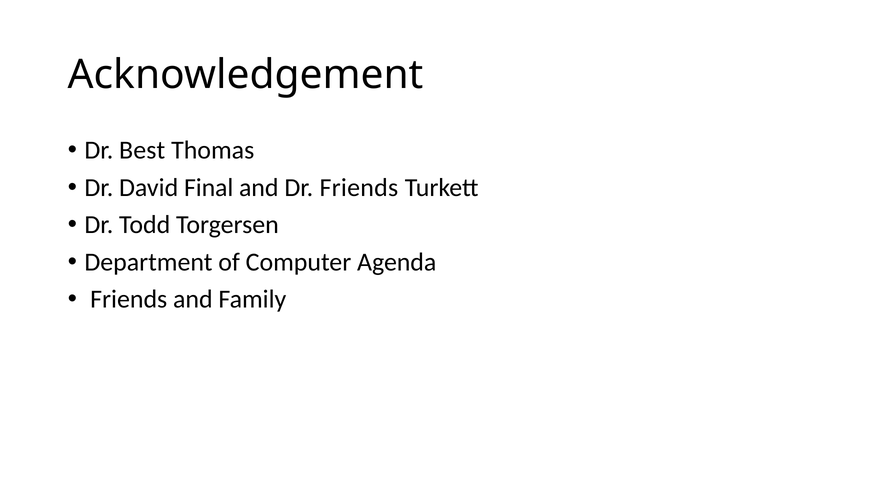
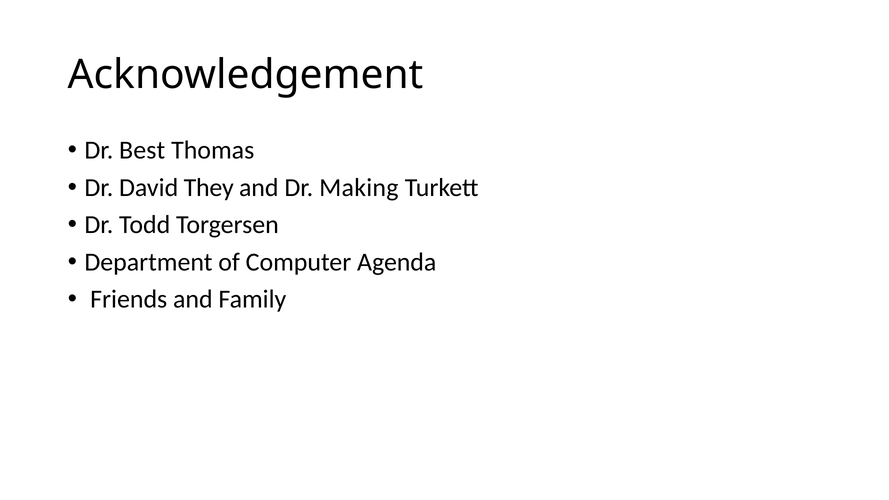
Final: Final -> They (209, 188)
Dr Friends: Friends -> Making (359, 188)
